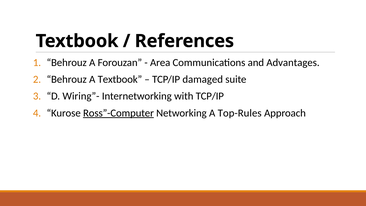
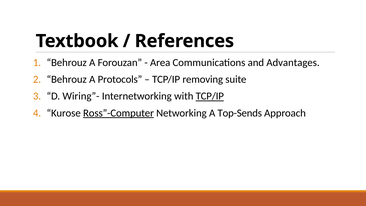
A Textbook: Textbook -> Protocols (120, 79)
damaged: damaged -> removing (203, 79)
TCP/IP underline: none -> present (210, 96)
Top-Rules: Top-Rules -> Top-Sends (240, 113)
